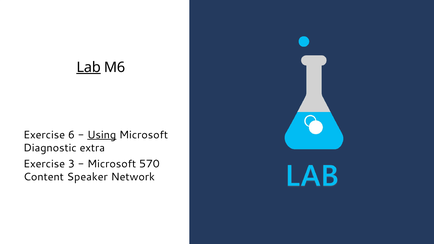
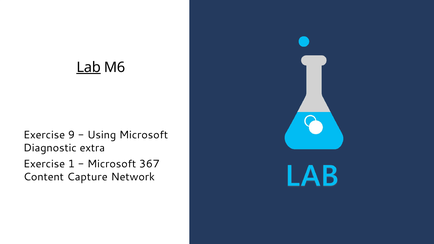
6: 6 -> 9 (71, 135)
Using underline: present -> none (102, 135)
3: 3 -> 1 (71, 164)
570: 570 -> 367 (149, 164)
Speaker: Speaker -> Capture (87, 177)
